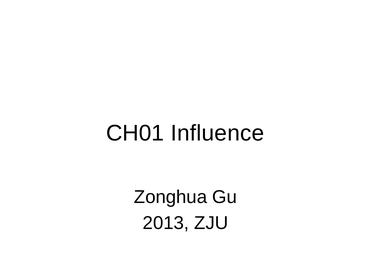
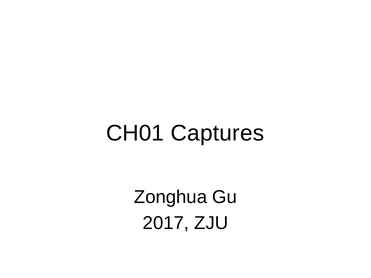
Influence: Influence -> Captures (217, 133)
2013: 2013 -> 2017 (166, 223)
